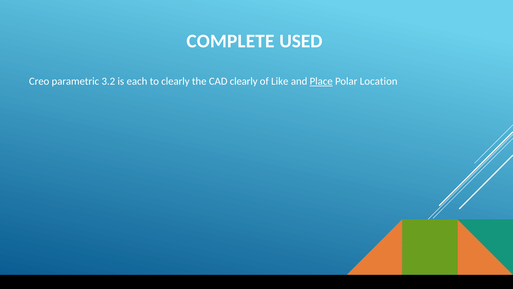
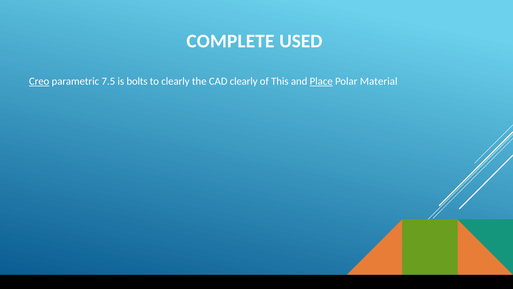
Creo underline: none -> present (39, 81)
3.2: 3.2 -> 7.5 (108, 81)
each: each -> bolts (137, 81)
Like: Like -> This (280, 81)
Location: Location -> Material (379, 81)
